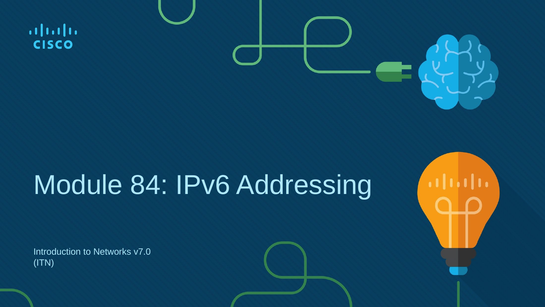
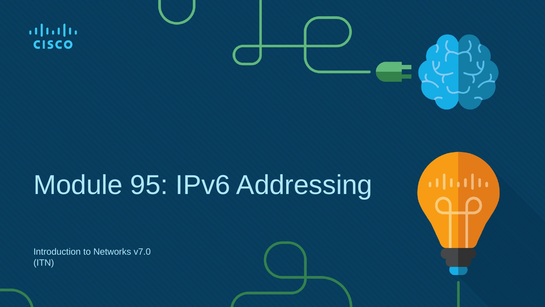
84: 84 -> 95 (149, 185)
